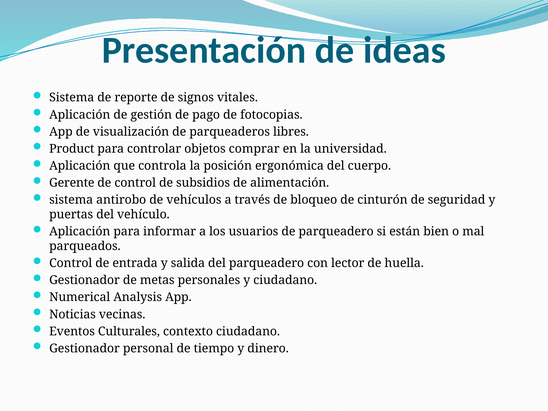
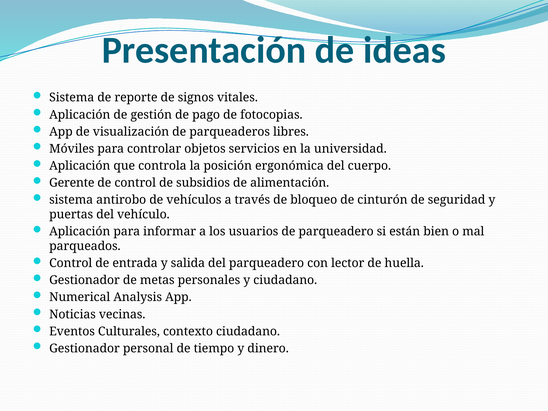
Product: Product -> Móviles (72, 149)
comprar: comprar -> servicios (254, 149)
